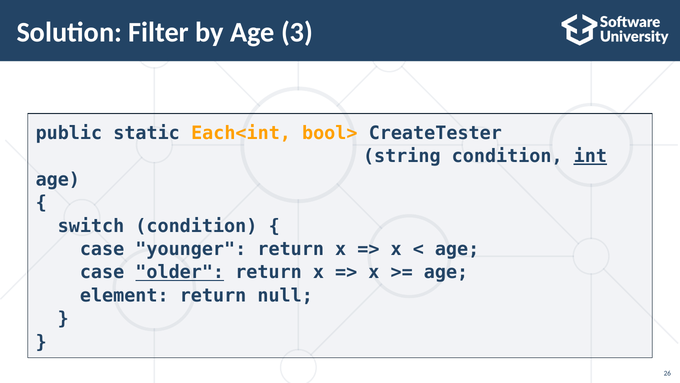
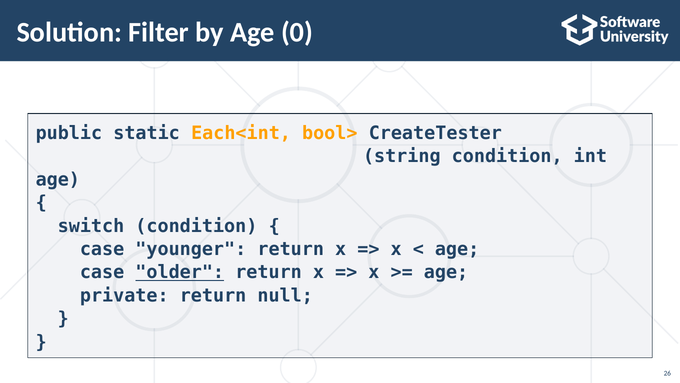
3: 3 -> 0 (297, 32)
int underline: present -> none (590, 156)
element: element -> private (124, 295)
